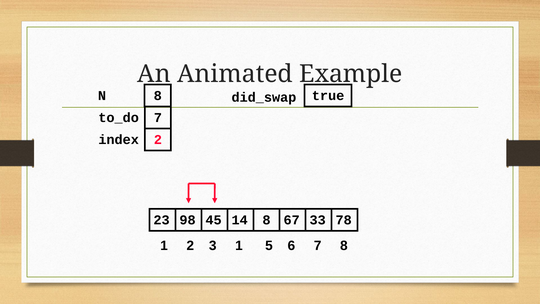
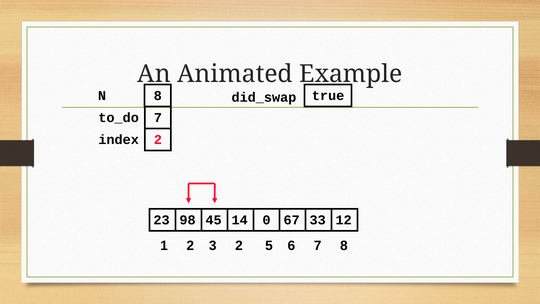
14 8: 8 -> 0 (267, 220)
78: 78 -> 12 (344, 220)
3 1: 1 -> 2 (239, 245)
